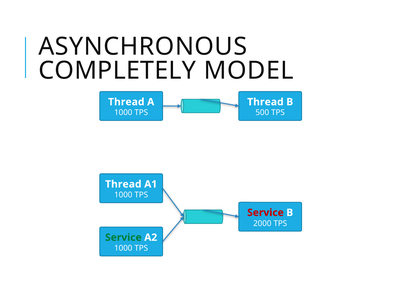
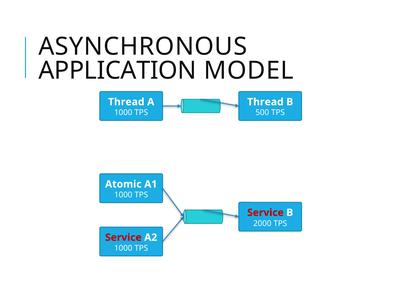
COMPLETELY: COMPLETELY -> APPLICATION (118, 71)
Thread: Thread -> Atomic (123, 184)
Service colour: green -> red (123, 237)
